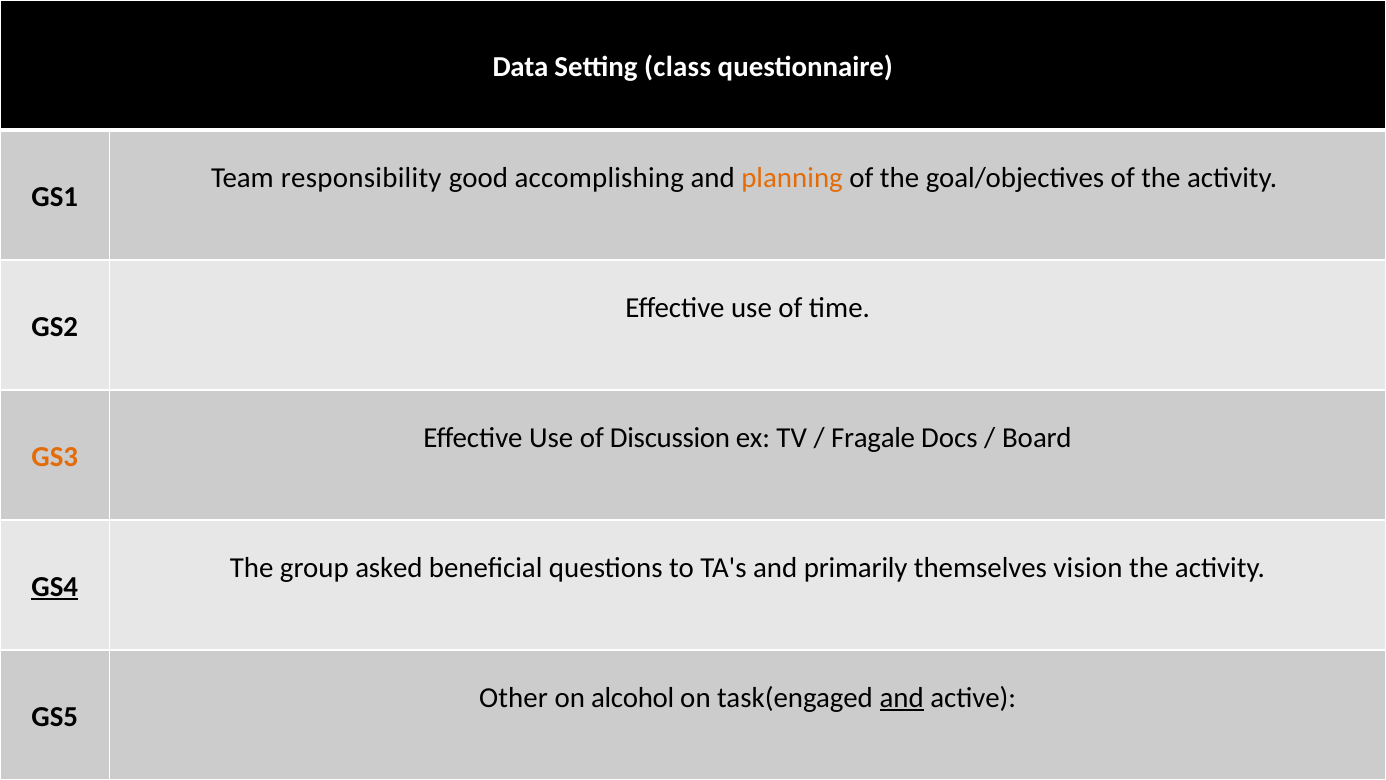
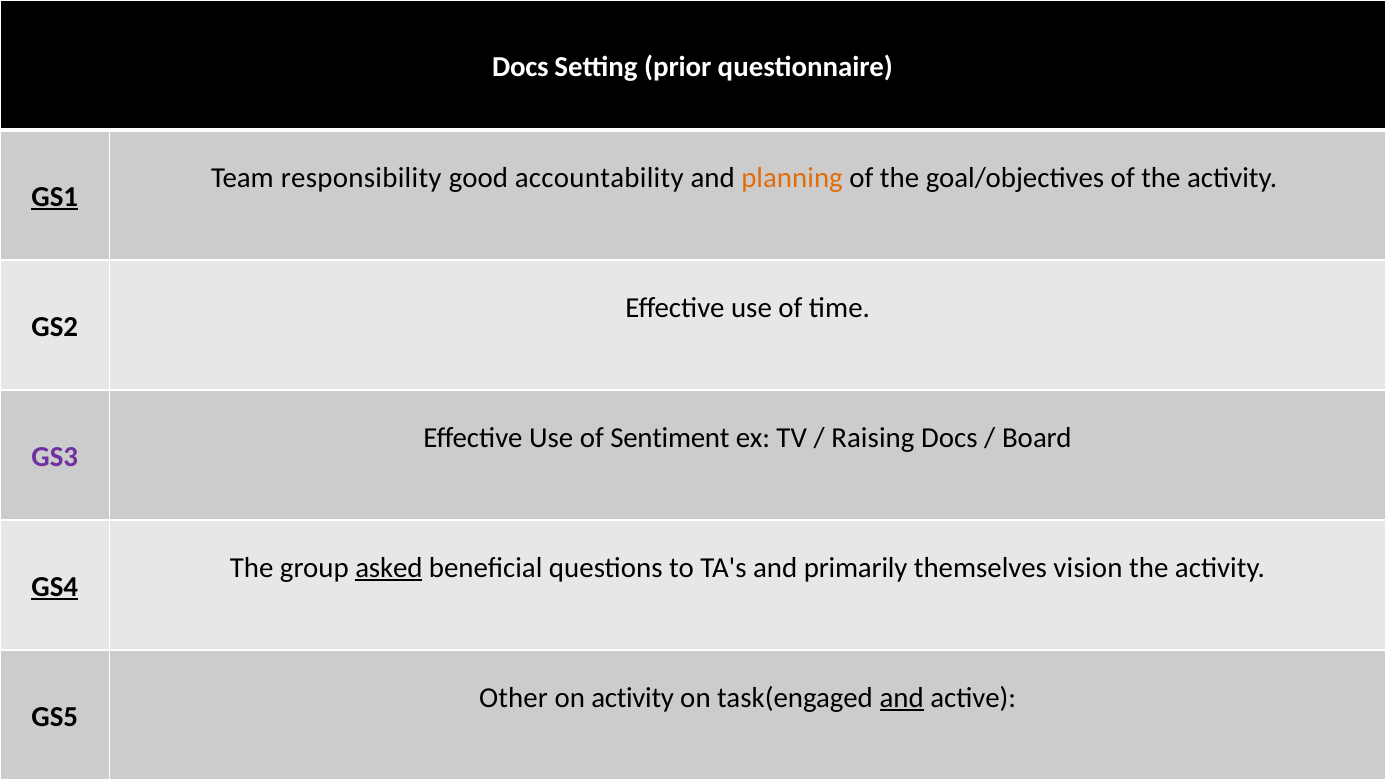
Data: Data -> Docs (520, 67)
class: class -> prior (678, 67)
accomplishing: accomplishing -> accountability (599, 178)
GS1 underline: none -> present (55, 196)
Discussion: Discussion -> Sentiment (670, 437)
Fragale: Fragale -> Raising (873, 437)
GS3 colour: orange -> purple (55, 456)
asked underline: none -> present (389, 567)
on alcohol: alcohol -> activity (633, 697)
